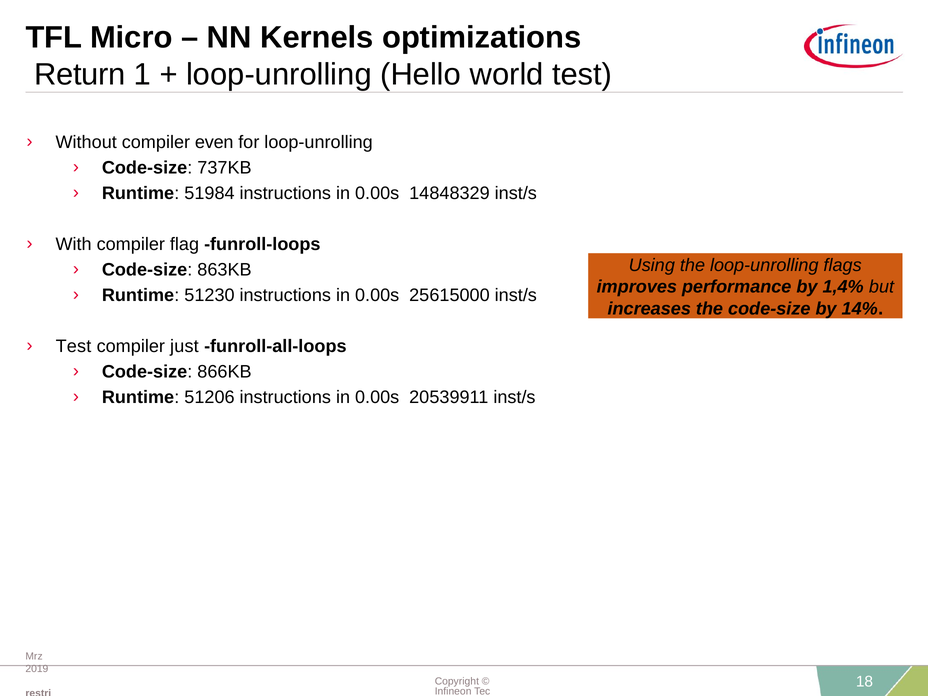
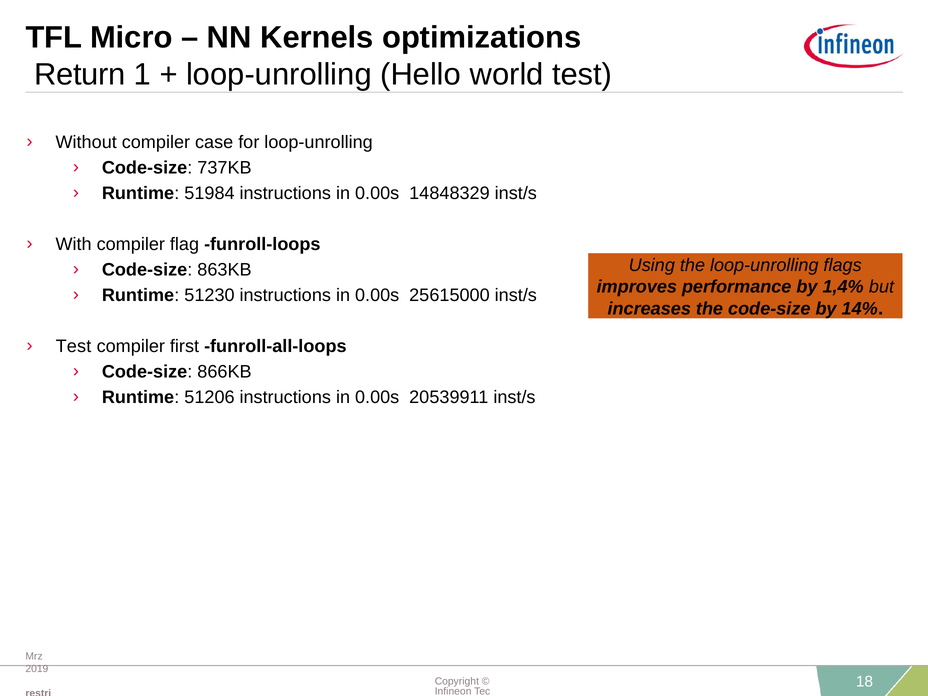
even: even -> case (214, 142)
just: just -> first (185, 346)
